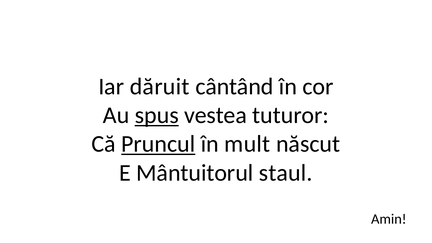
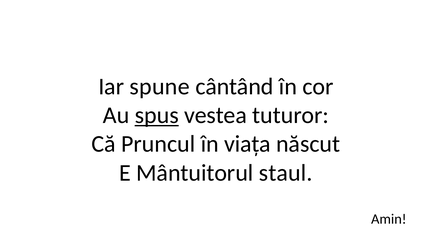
dăruit: dăruit -> spune (160, 86)
Pruncul underline: present -> none (158, 144)
mult: mult -> viața (248, 144)
